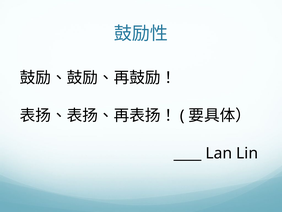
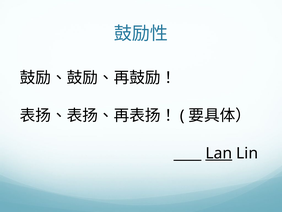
Lan underline: none -> present (219, 153)
